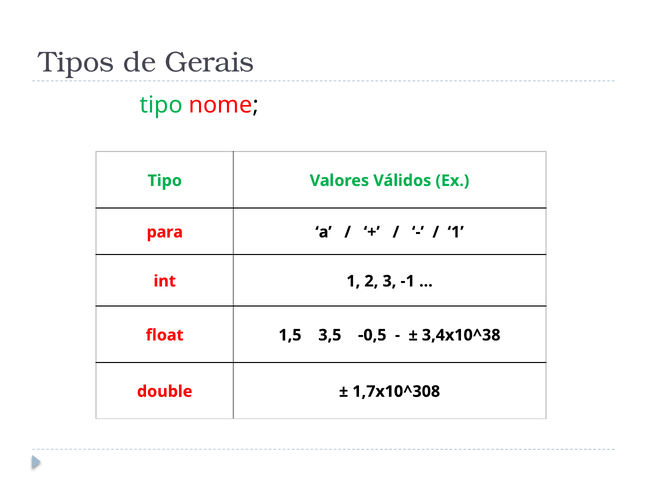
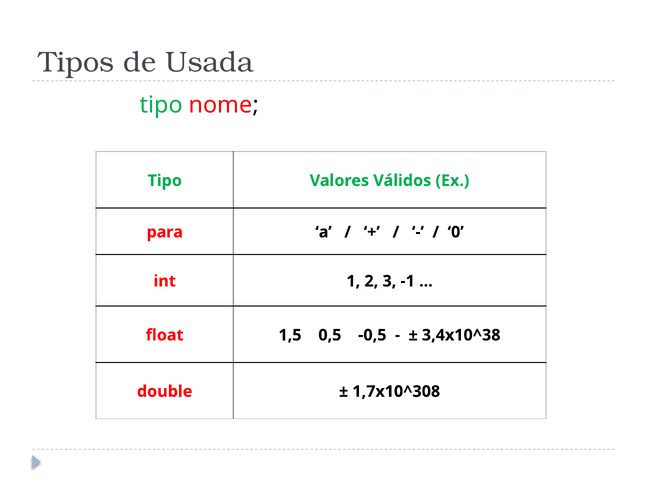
Gerais: Gerais -> Usada (210, 62)
1: 1 -> 0 (456, 232)
3,5: 3,5 -> 0,5 (330, 335)
